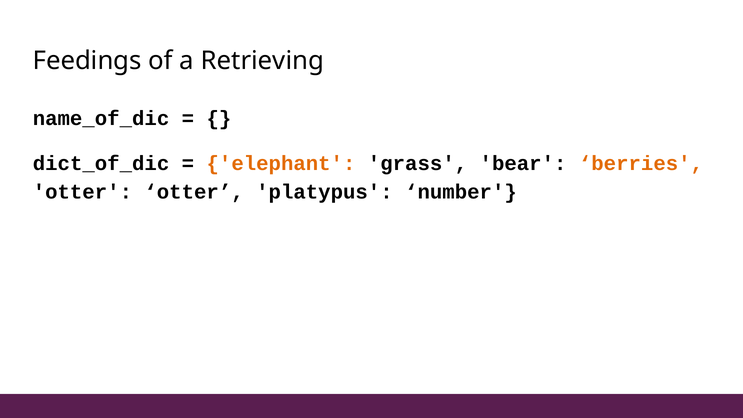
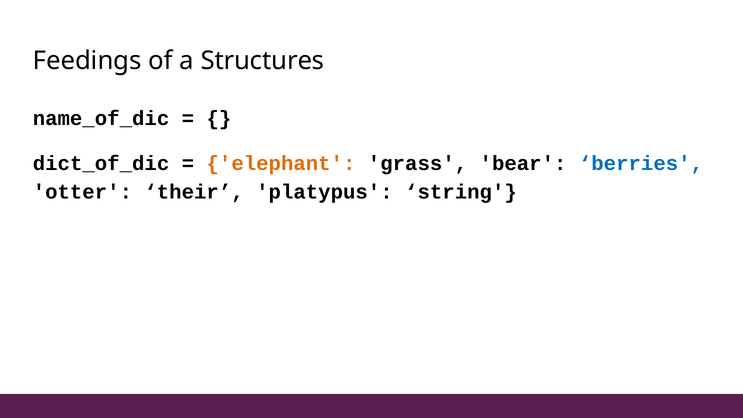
Retrieving: Retrieving -> Structures (262, 61)
berries colour: orange -> blue (641, 164)
otter otter: otter -> their (194, 192)
number: number -> string (461, 192)
